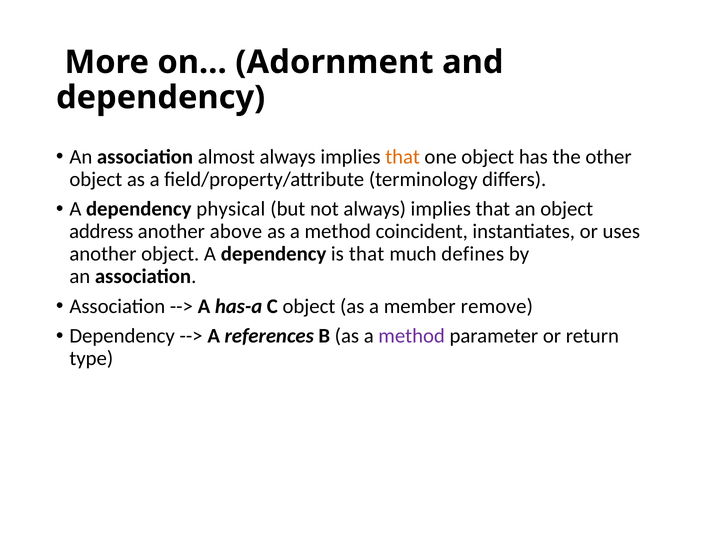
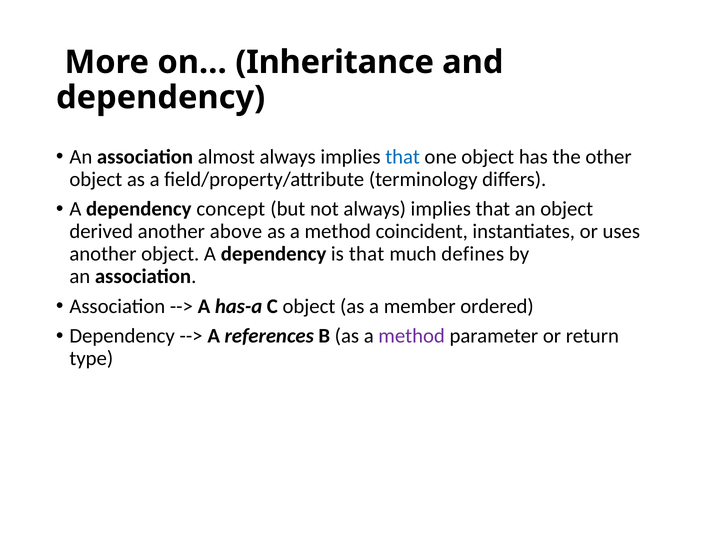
Adornment: Adornment -> Inheritance (335, 62)
that colour: orange -> blue (403, 157)
physical: physical -> concept (231, 209)
address: address -> derived (101, 231)
remove: remove -> ordered (497, 306)
